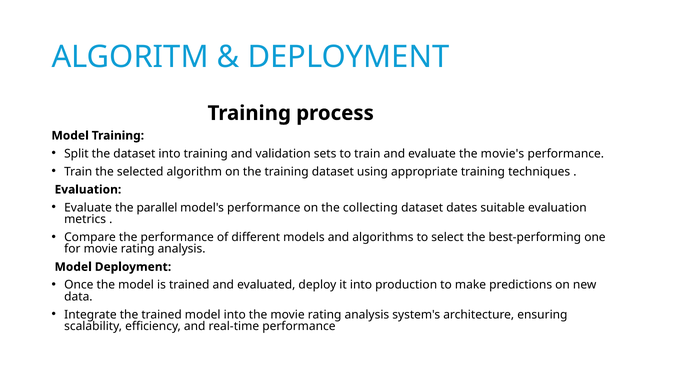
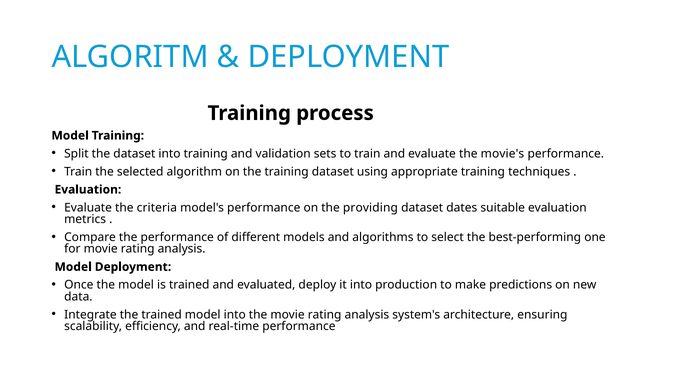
parallel: parallel -> criteria (157, 207)
collecting: collecting -> providing (370, 207)
